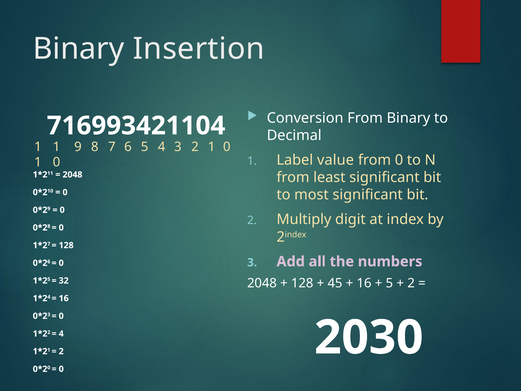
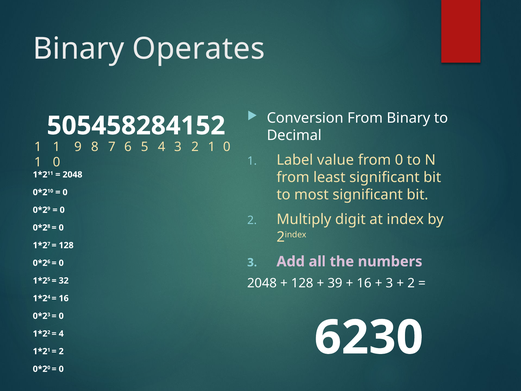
Insertion: Insertion -> Operates (199, 49)
716993421104: 716993421104 -> 505458284152 (136, 126)
45: 45 -> 39 (335, 283)
5: 5 -> 3 (389, 283)
2030: 2030 -> 6230 (369, 337)
